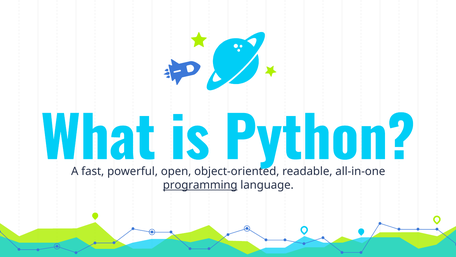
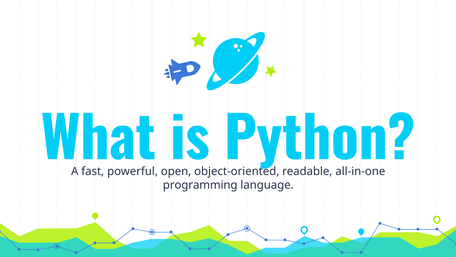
programming underline: present -> none (200, 185)
